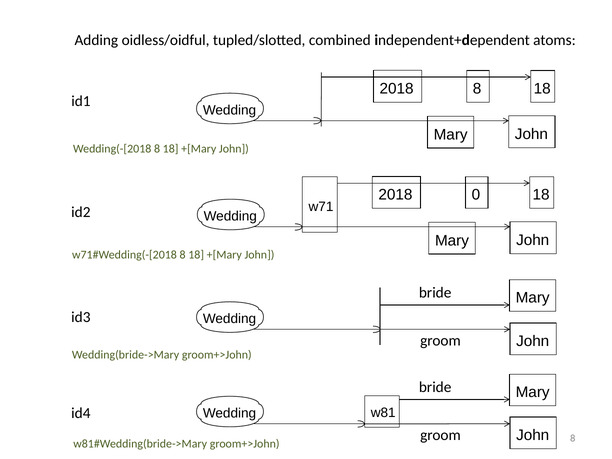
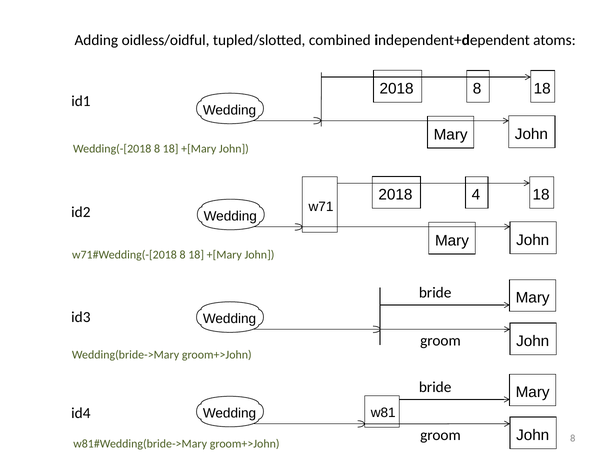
0: 0 -> 4 (476, 195)
